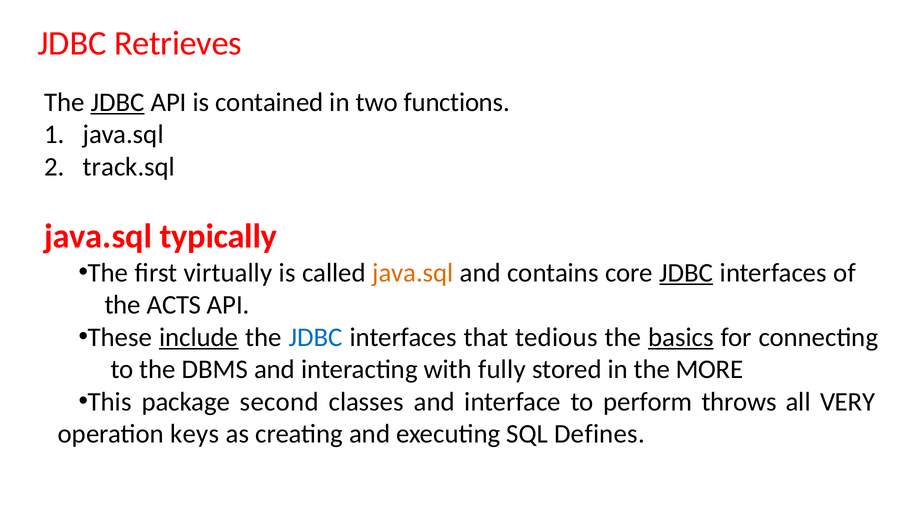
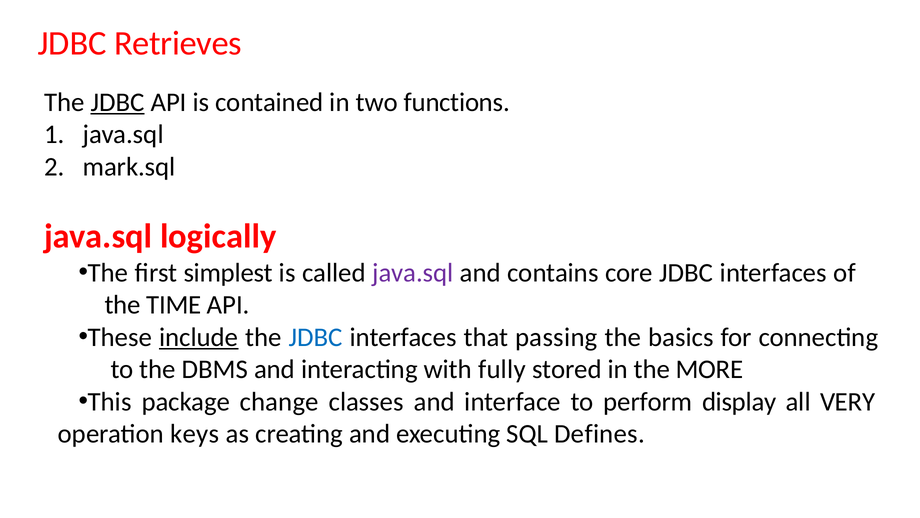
track.sql: track.sql -> mark.sql (129, 167)
typically: typically -> logically (218, 236)
virtually: virtually -> simplest (228, 272)
java.sql colour: orange -> purple (413, 272)
JDBC underline: present -> none (686, 272)
ACTS: ACTS -> TIME (174, 305)
tedious: tedious -> passing (556, 337)
basics underline: present -> none (681, 337)
second: second -> change (279, 401)
throws: throws -> display (739, 401)
